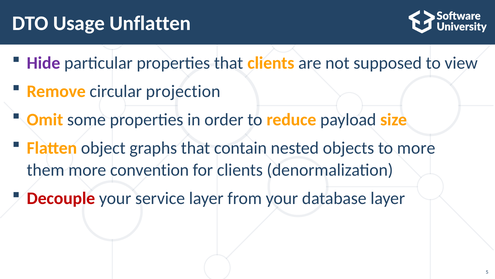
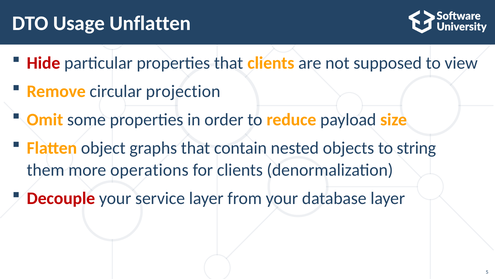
Hide colour: purple -> red (43, 63)
to more: more -> string (416, 148)
convention: convention -> operations (149, 170)
